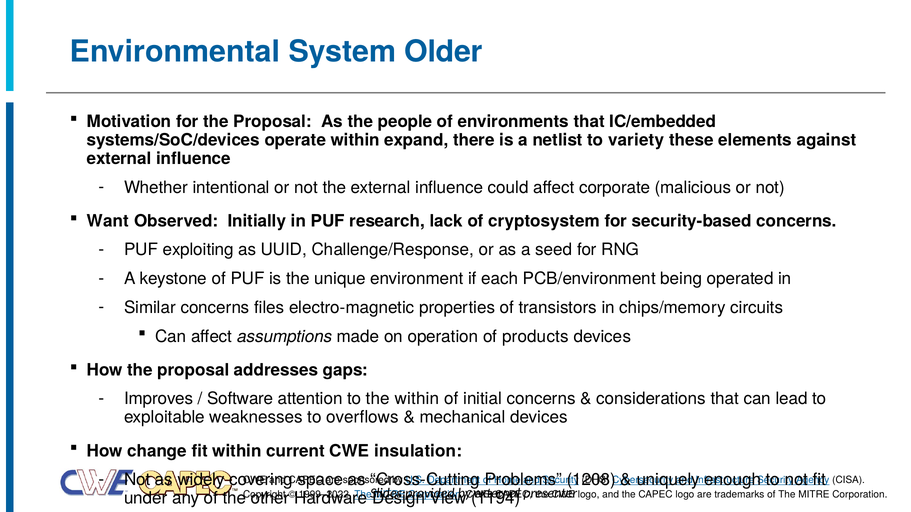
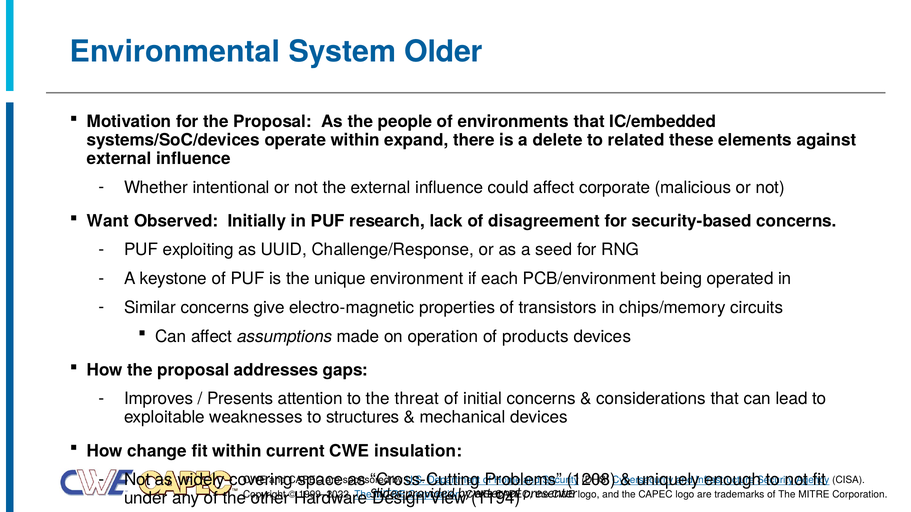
netlist: netlist -> delete (558, 140)
variety: variety -> related (636, 140)
cryptosystem: cryptosystem -> disagreement (544, 221)
files: files -> give (269, 308)
Software: Software -> Presents (240, 399)
the within: within -> threat (417, 399)
overflows: overflows -> structures (363, 418)
